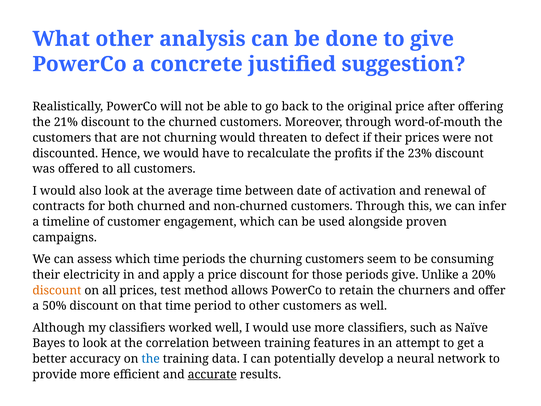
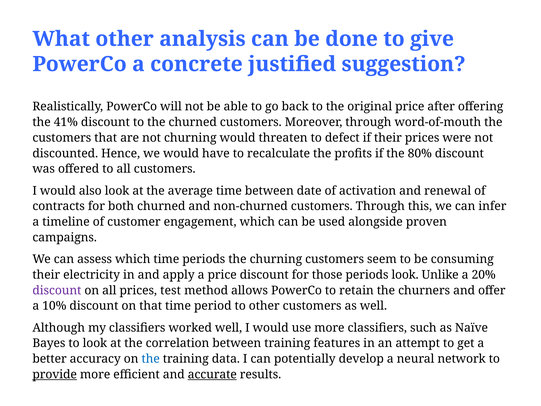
21%: 21% -> 41% (66, 122)
23%: 23% -> 80% (420, 153)
periods give: give -> look (405, 275)
discount colour: orange -> purple (57, 290)
50%: 50% -> 10% (54, 306)
provide underline: none -> present (55, 374)
